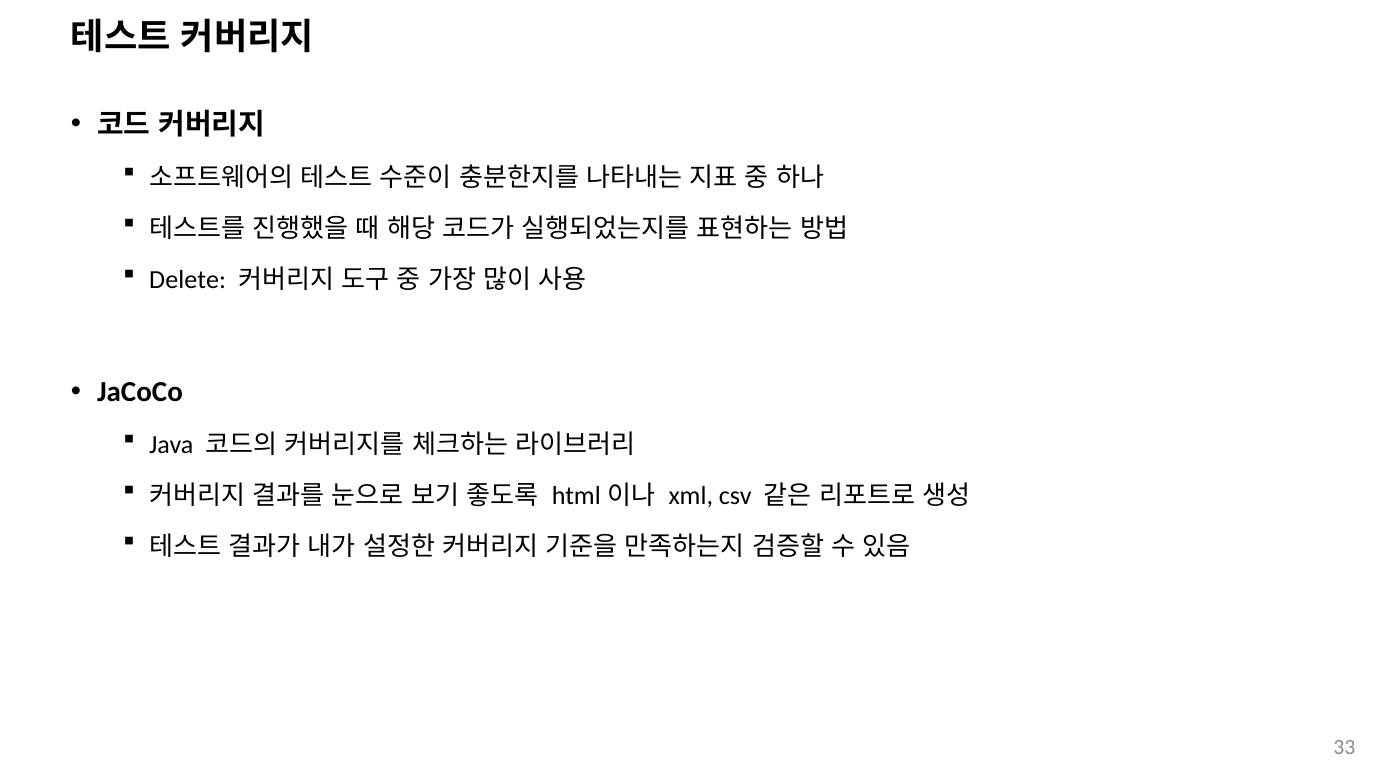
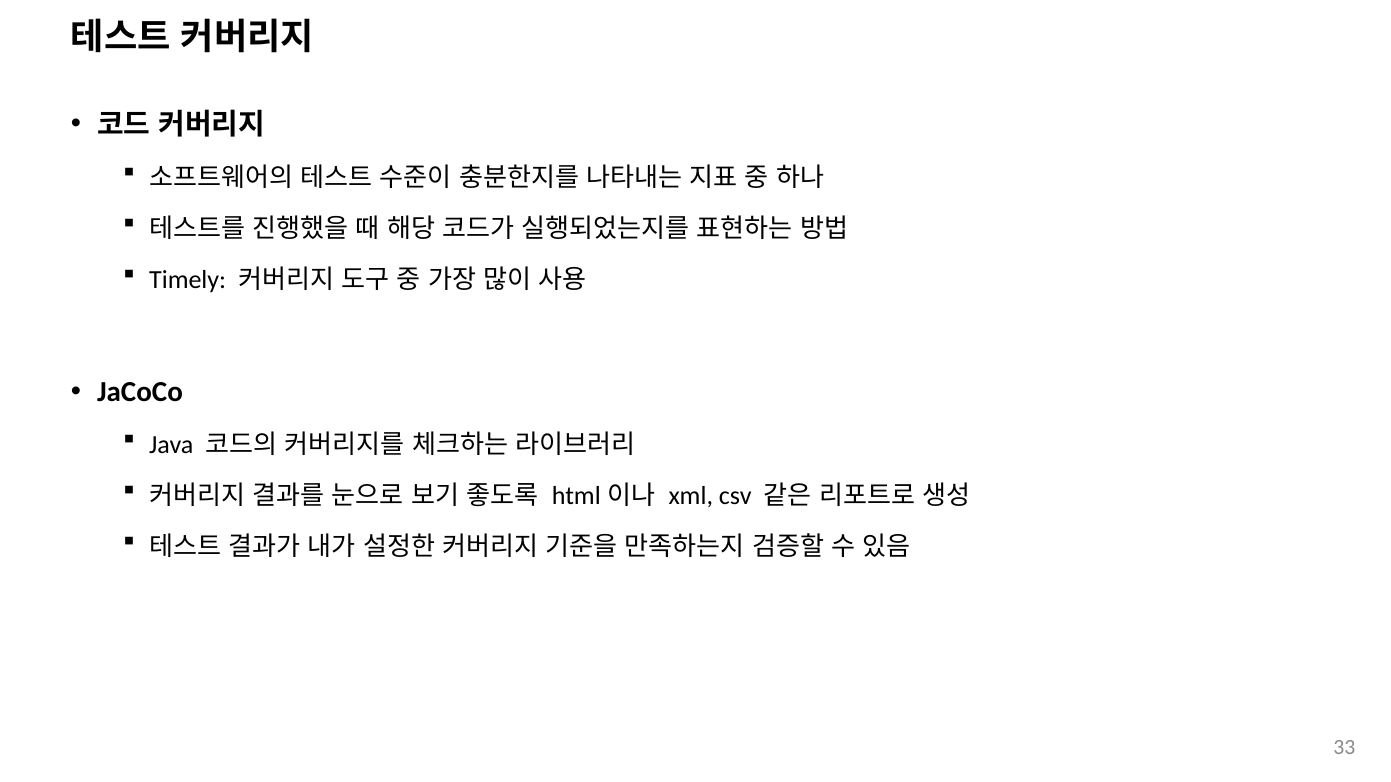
Delete: Delete -> Timely (188, 280)
